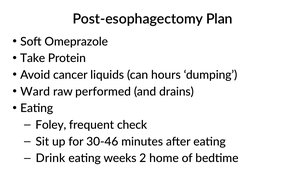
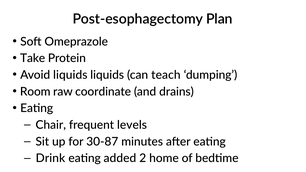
Avoid cancer: cancer -> liquids (70, 75)
hours: hours -> teach (166, 75)
Ward: Ward -> Room (35, 92)
performed: performed -> coordinate (103, 92)
Foley: Foley -> Chair (51, 125)
check: check -> levels (132, 125)
30-46: 30-46 -> 30-87 (102, 142)
weeks: weeks -> added (120, 158)
